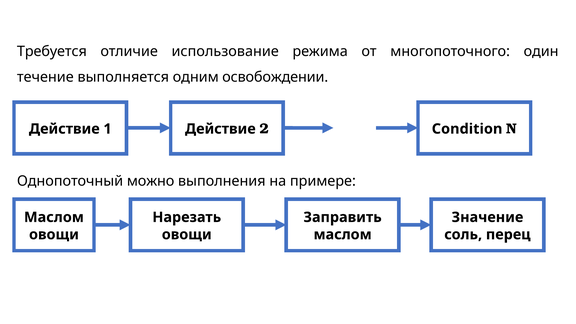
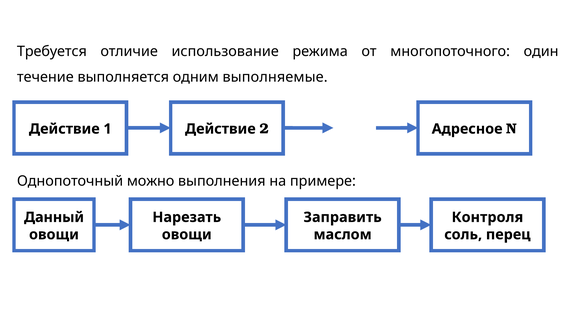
освобождении: освобождении -> выполняемые (275, 77)
Condition: Condition -> Адресное (467, 129)
Маслом: Маслом -> Данный (54, 217)
Значение: Значение -> Контроля (487, 217)
